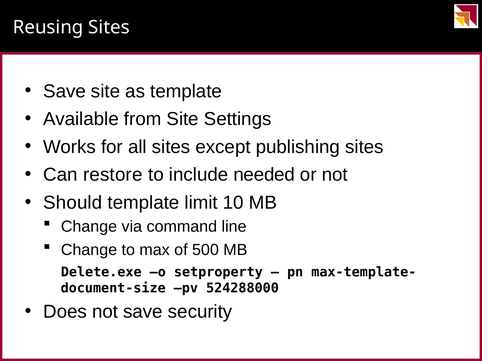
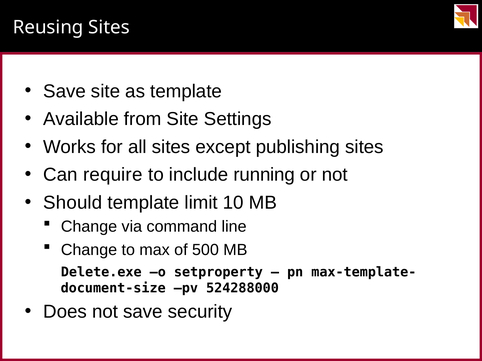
restore: restore -> require (113, 175)
needed: needed -> running (264, 175)
